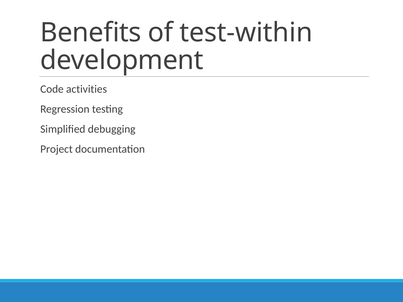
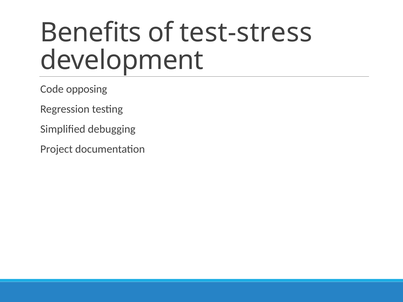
test-within: test-within -> test-stress (246, 33)
activities: activities -> opposing (87, 89)
